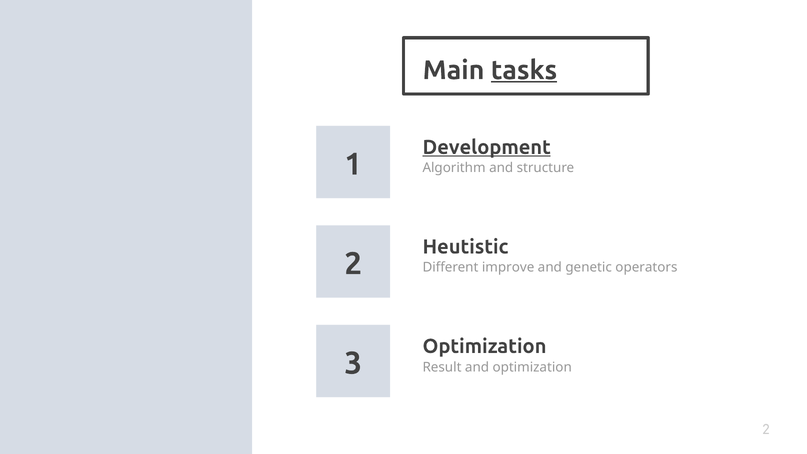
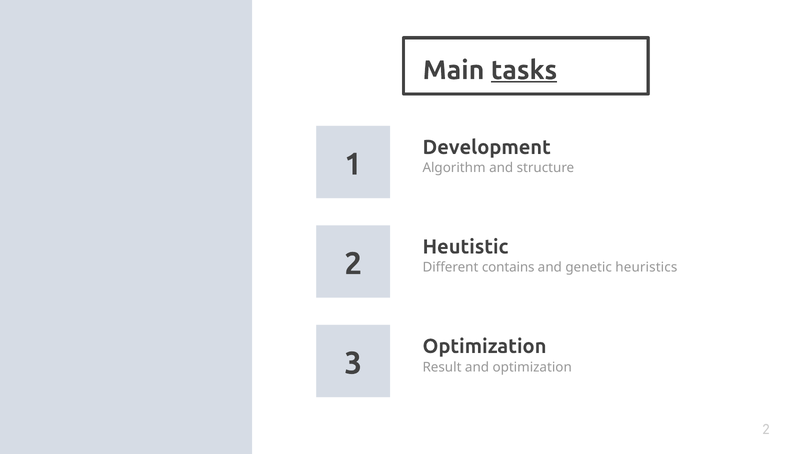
Development underline: present -> none (487, 147)
improve: improve -> contains (508, 267)
operators: operators -> heuristics (646, 267)
